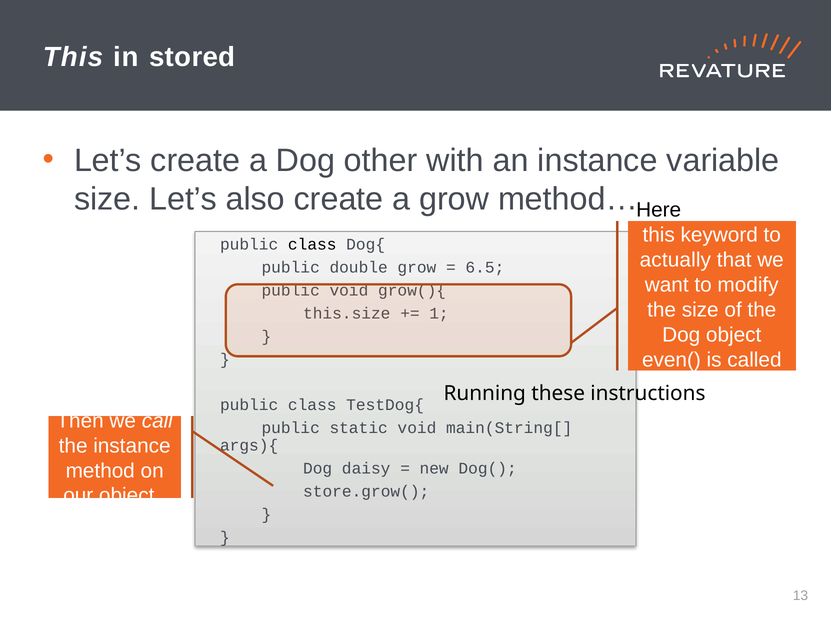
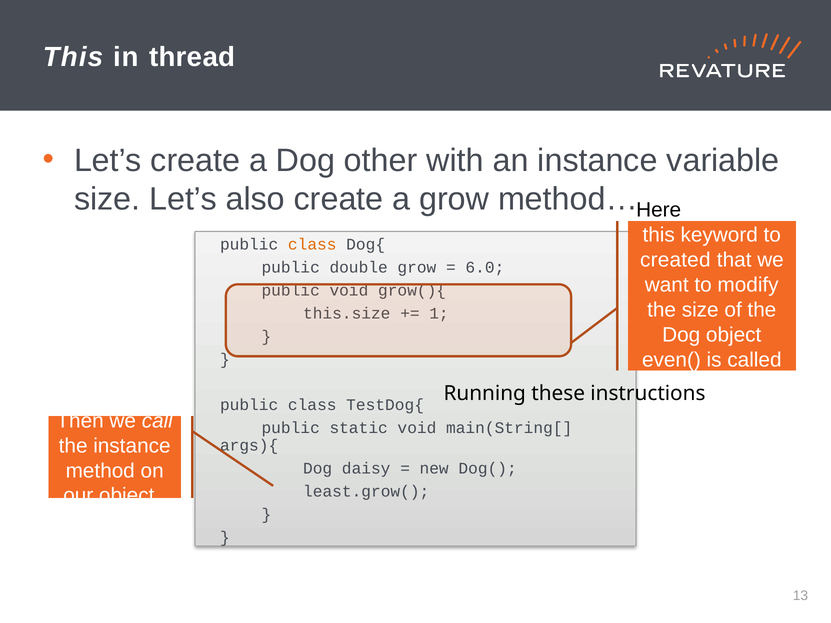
stored: stored -> thread (192, 57)
class colour: black -> orange (312, 244)
actually: actually -> created (675, 260)
6.5: 6.5 -> 6.0 (485, 267)
store.grow(: store.grow( -> least.grow( (366, 492)
